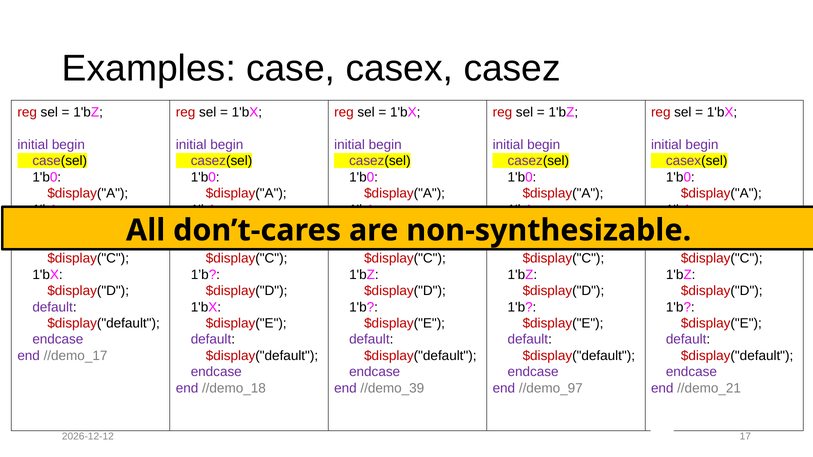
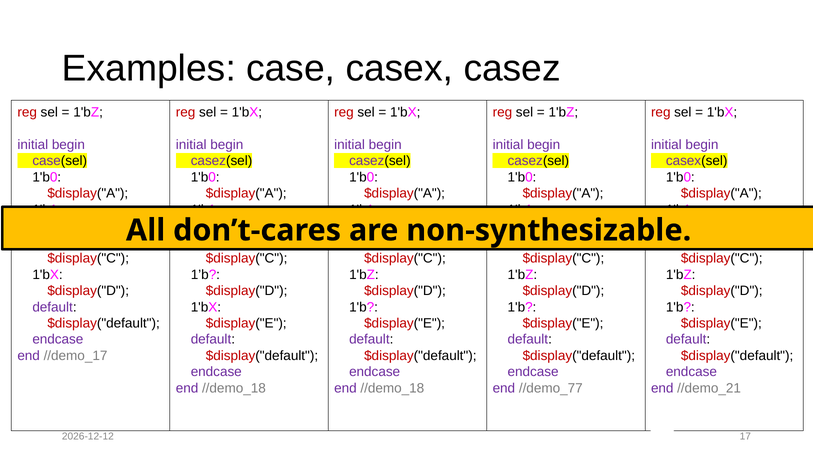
//demo_39: //demo_39 -> //demo_18 (392, 389)
//demo_97: //demo_97 -> //demo_77 (551, 389)
